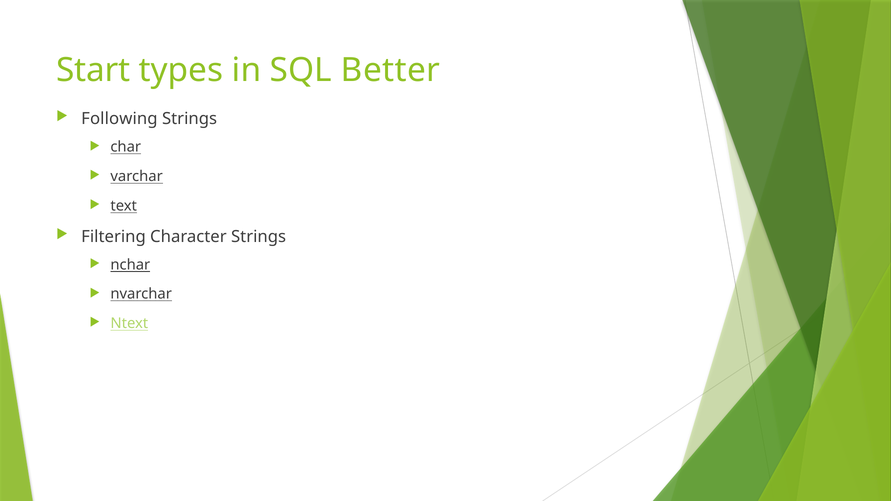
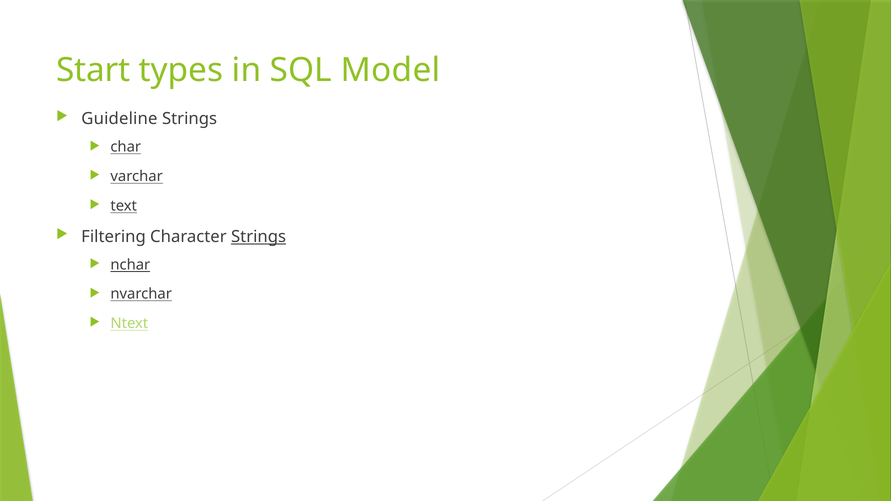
Better: Better -> Model (390, 70)
Following: Following -> Guideline (119, 119)
Strings underline: none -> present (259, 237)
